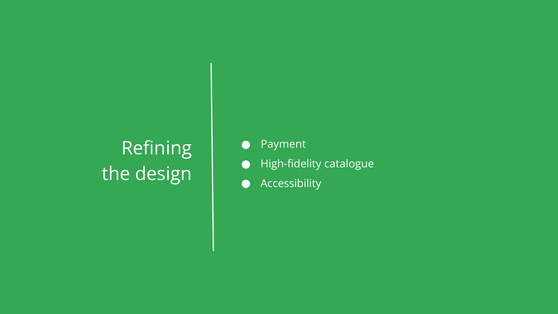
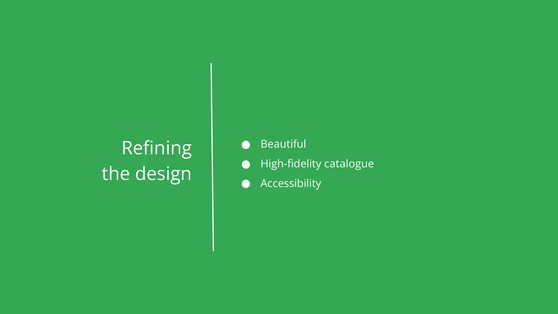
Payment: Payment -> Beautiful (283, 144)
